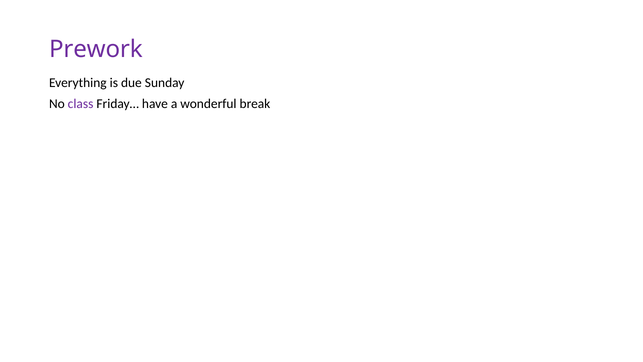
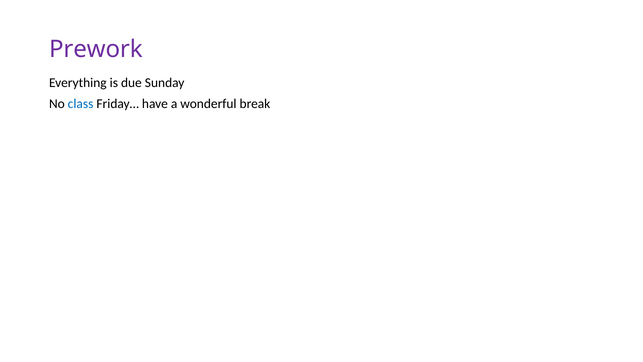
class colour: purple -> blue (81, 104)
